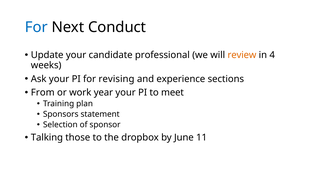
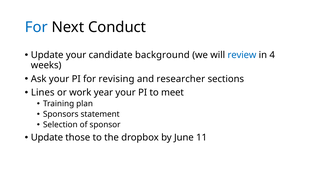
professional: professional -> background (162, 55)
review colour: orange -> blue (242, 55)
experience: experience -> researcher (181, 79)
From: From -> Lines (43, 92)
Talking: Talking -> Update (47, 137)
